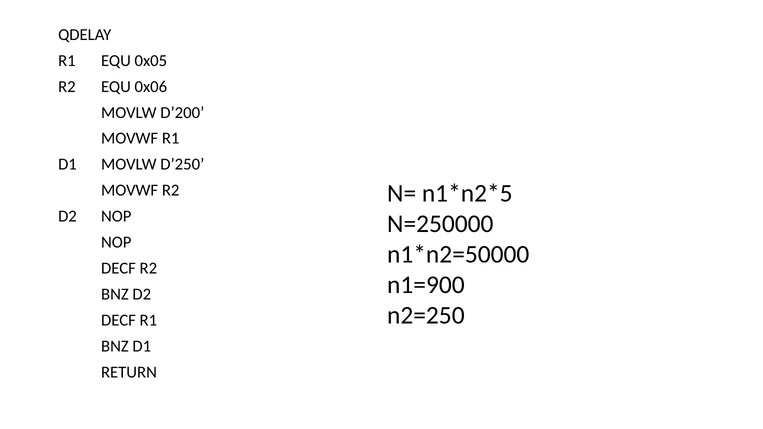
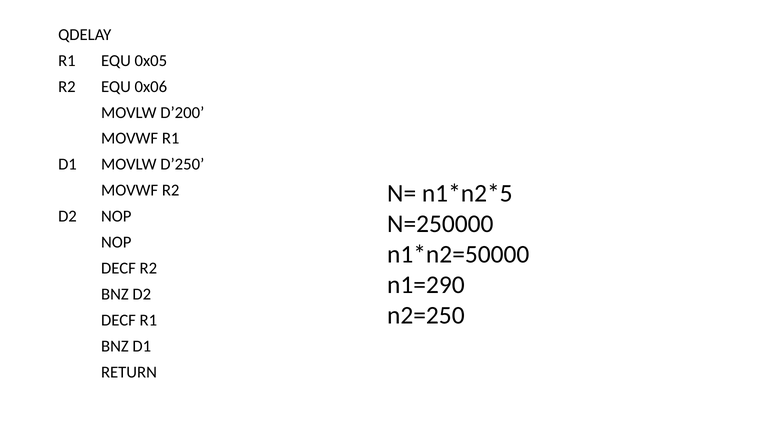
n1=900: n1=900 -> n1=290 (426, 285)
